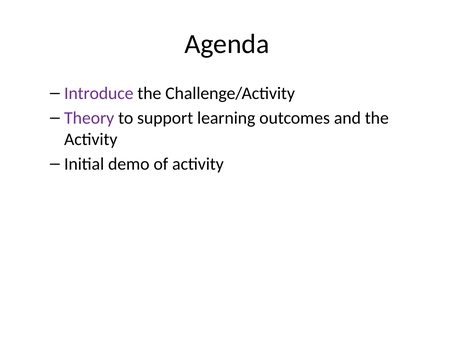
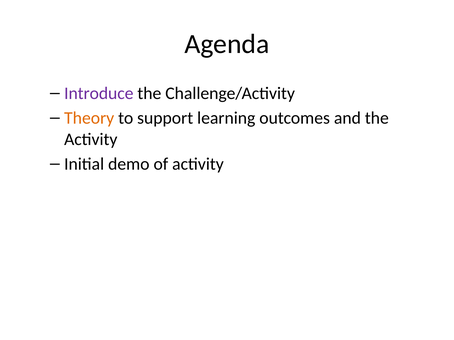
Theory colour: purple -> orange (89, 118)
